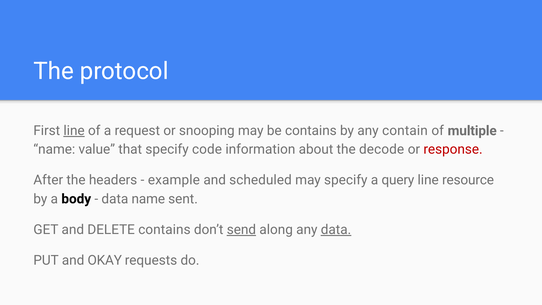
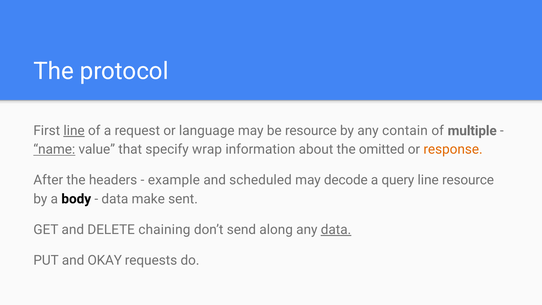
snooping: snooping -> language (207, 131)
be contains: contains -> resource (311, 131)
name underline: none -> present (54, 149)
code: code -> wrap (207, 149)
decode: decode -> omitted (382, 149)
response colour: red -> orange (453, 149)
may specify: specify -> decode (346, 180)
data name: name -> make (148, 199)
DELETE contains: contains -> chaining (164, 230)
send underline: present -> none (241, 230)
